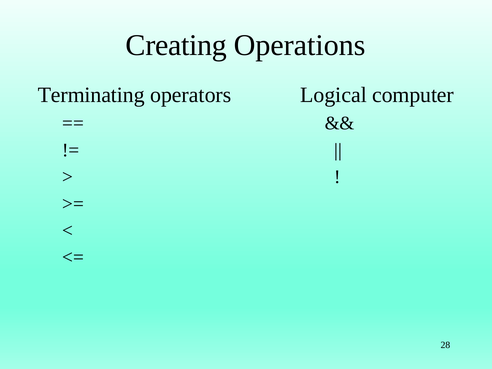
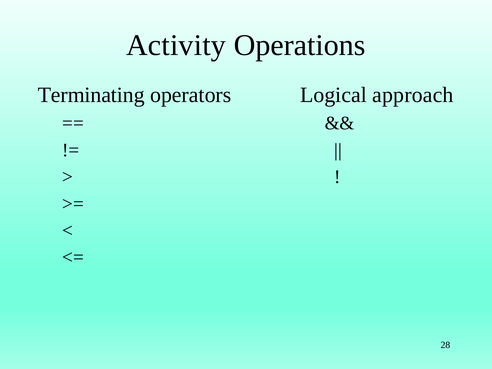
Creating: Creating -> Activity (176, 45)
computer: computer -> approach (413, 95)
